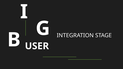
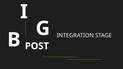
USER: USER -> POST (37, 46)
